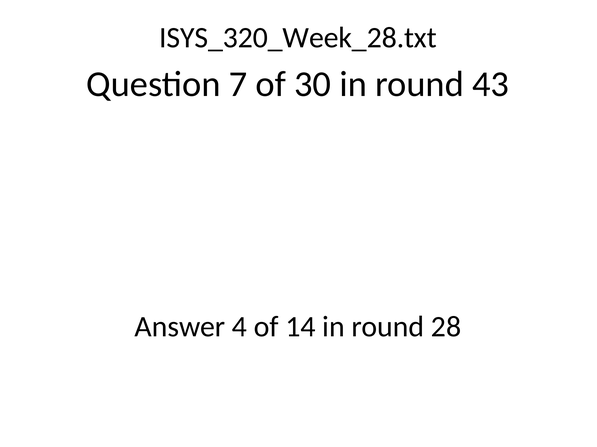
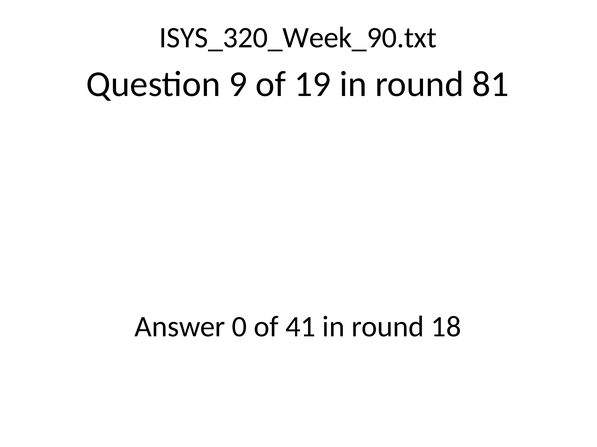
ISYS_320_Week_28.txt: ISYS_320_Week_28.txt -> ISYS_320_Week_90.txt (298, 38)
7: 7 -> 9 (238, 84)
30: 30 -> 19 (313, 84)
43: 43 -> 81 (491, 84)
4: 4 -> 0 (240, 327)
14: 14 -> 41 (301, 327)
28: 28 -> 18 (446, 327)
